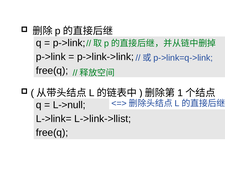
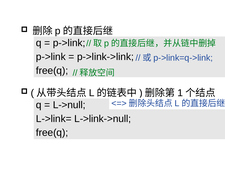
L->link->llist: L->link->llist -> L->link->null (103, 119)
